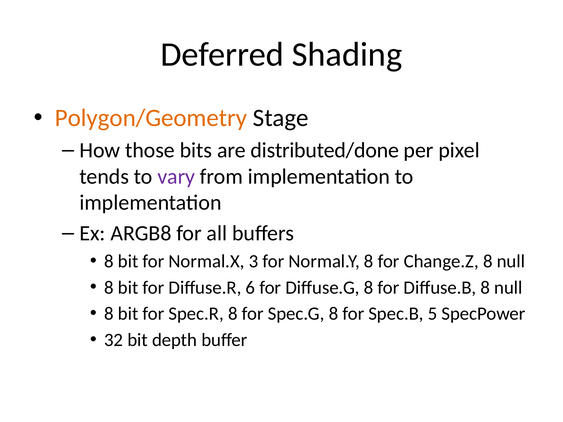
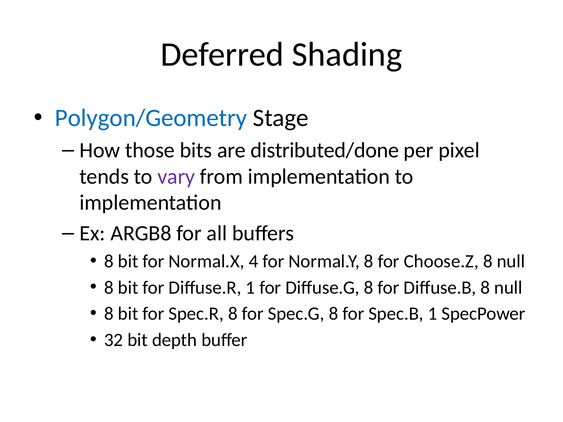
Polygon/Geometry colour: orange -> blue (151, 118)
3: 3 -> 4 (253, 261)
Change.Z: Change.Z -> Choose.Z (441, 261)
Diffuse.R 6: 6 -> 1 (250, 288)
Spec.B 5: 5 -> 1 (432, 314)
